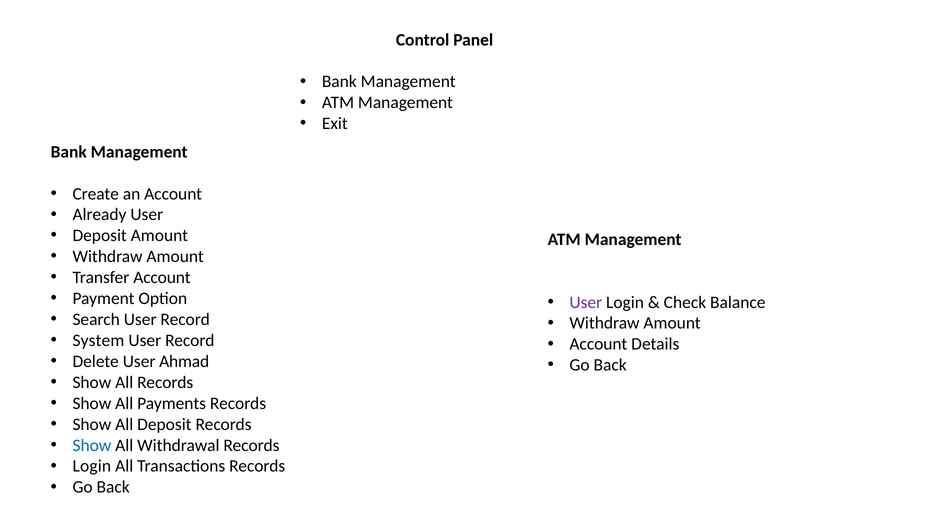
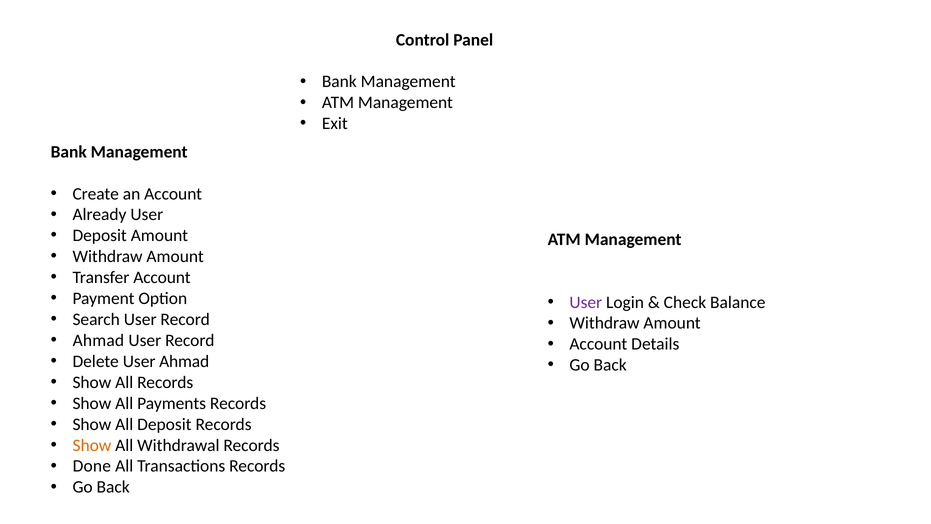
System: System -> Ahmad (98, 340)
Show colour: blue -> orange (92, 445)
Login: Login -> Done (92, 466)
